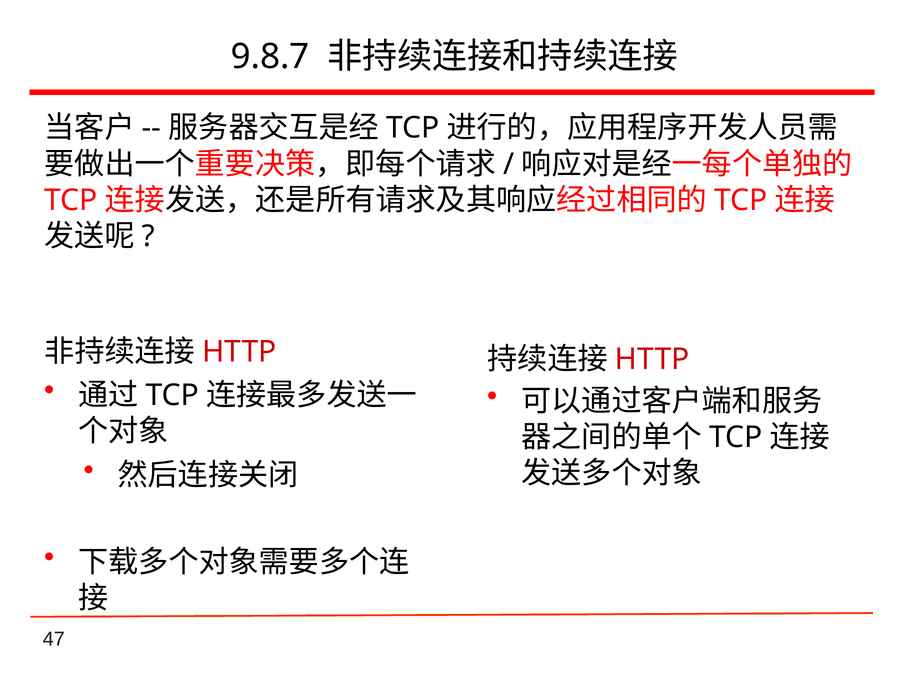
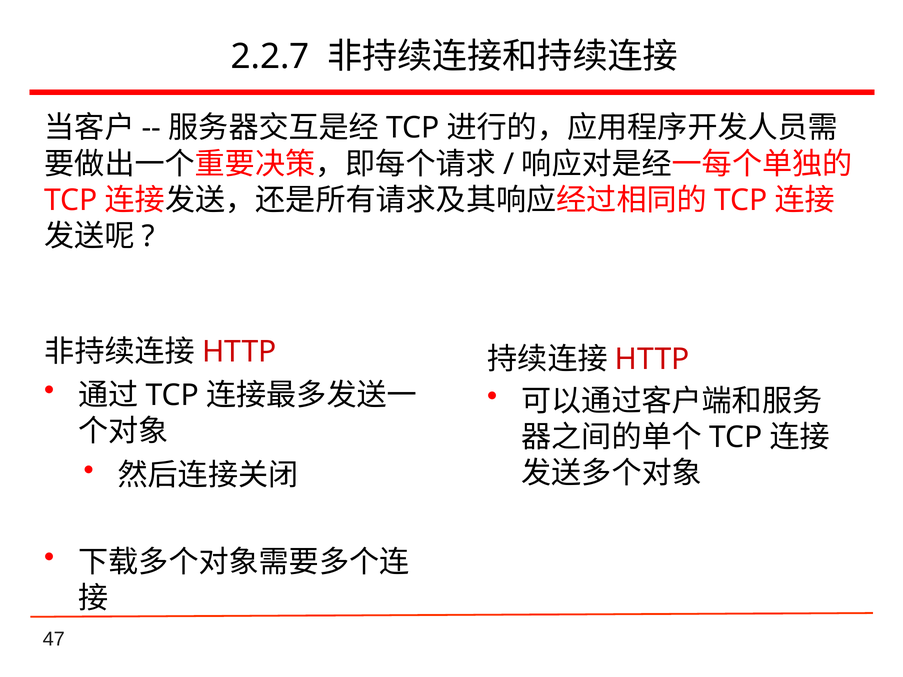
9.8.7: 9.8.7 -> 2.2.7 (270, 57)
